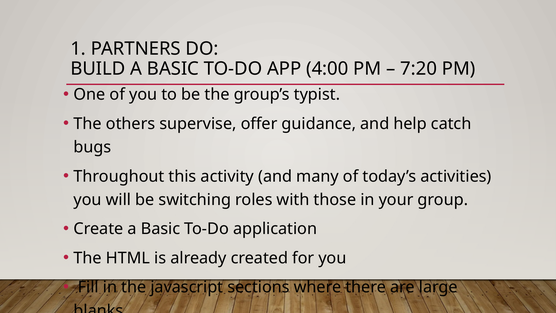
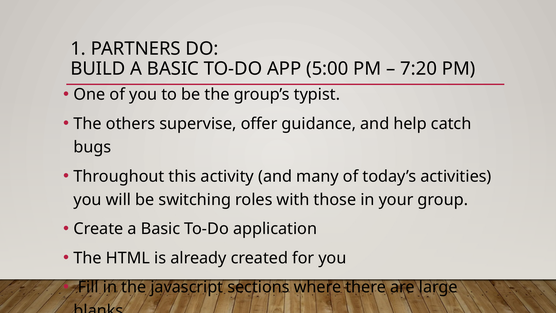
4:00: 4:00 -> 5:00 (327, 69)
